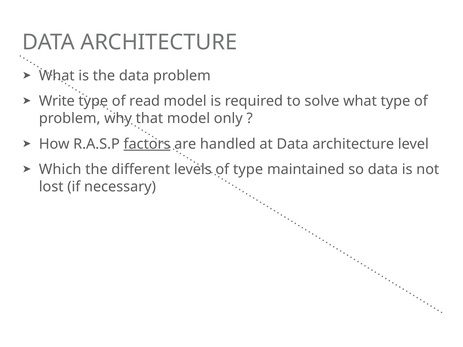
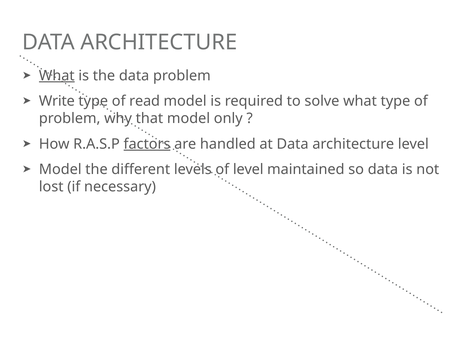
What underline: none -> present (57, 76)
Which: Which -> Model (60, 170)
of type: type -> level (248, 170)
